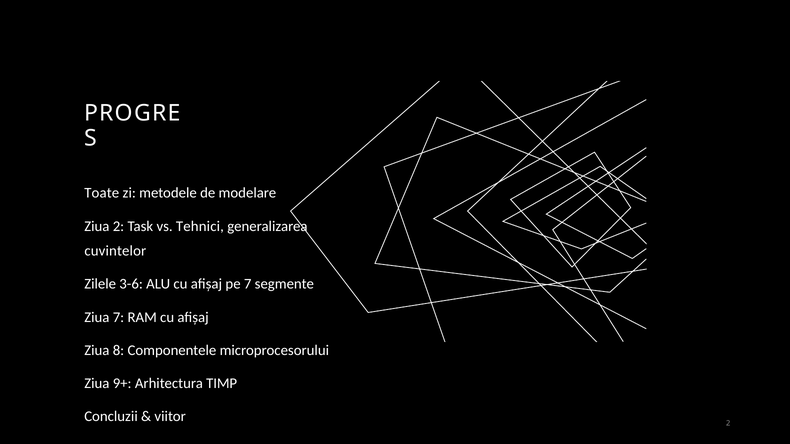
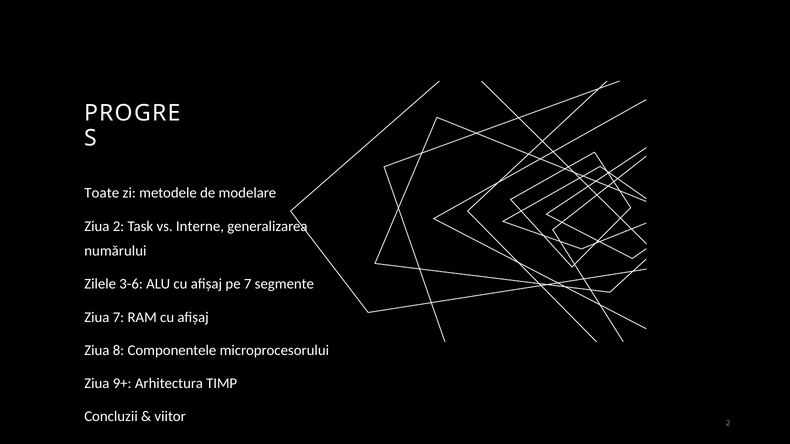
Tehnici: Tehnici -> Interne (200, 226)
cuvintelor: cuvintelor -> numărului (115, 251)
